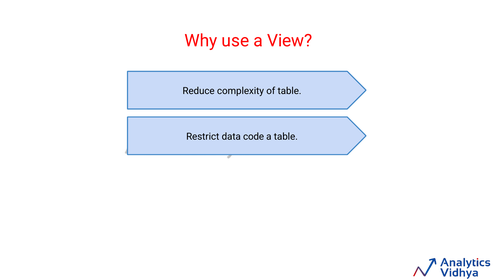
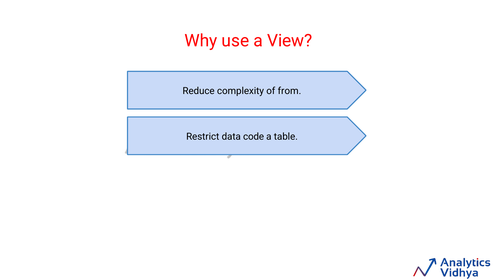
of table: table -> from (289, 91)
